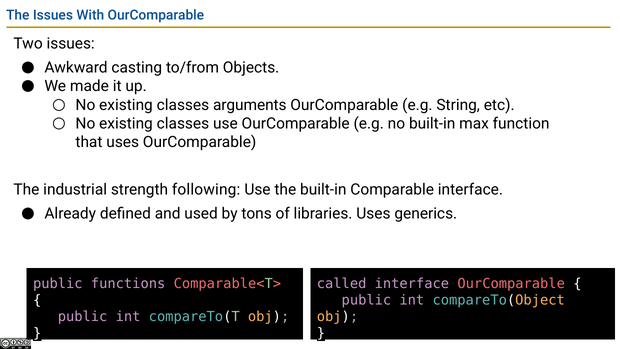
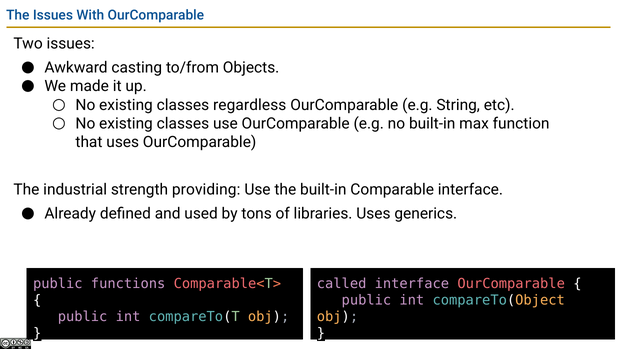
arguments: arguments -> regardless (250, 105)
following: following -> providing (206, 190)
